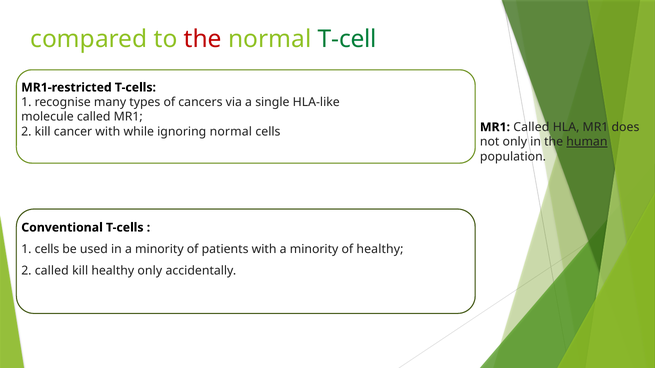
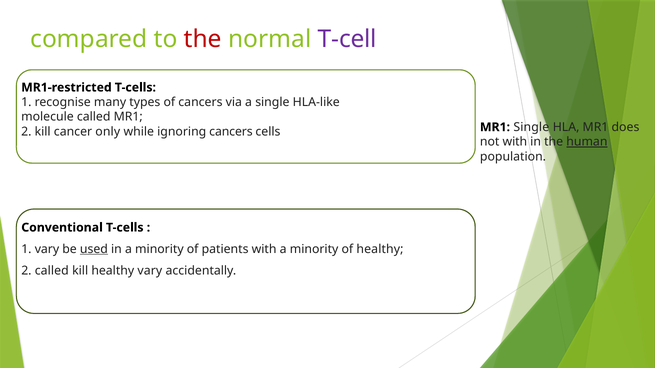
T-cell colour: green -> purple (347, 39)
cancer with: with -> only (108, 132)
ignoring normal: normal -> cancers (231, 132)
MR1 Called: Called -> Single (531, 127)
not only: only -> with (515, 142)
1 cells: cells -> vary (47, 249)
used underline: none -> present (94, 249)
healthy only: only -> vary (150, 271)
